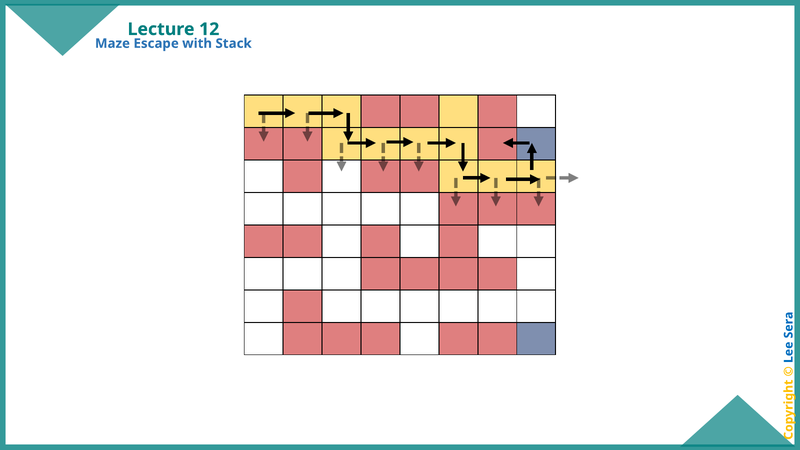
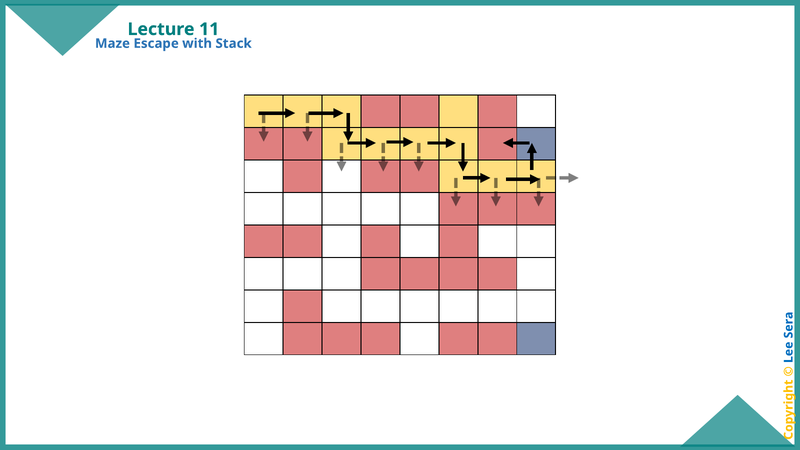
12: 12 -> 11 (209, 29)
